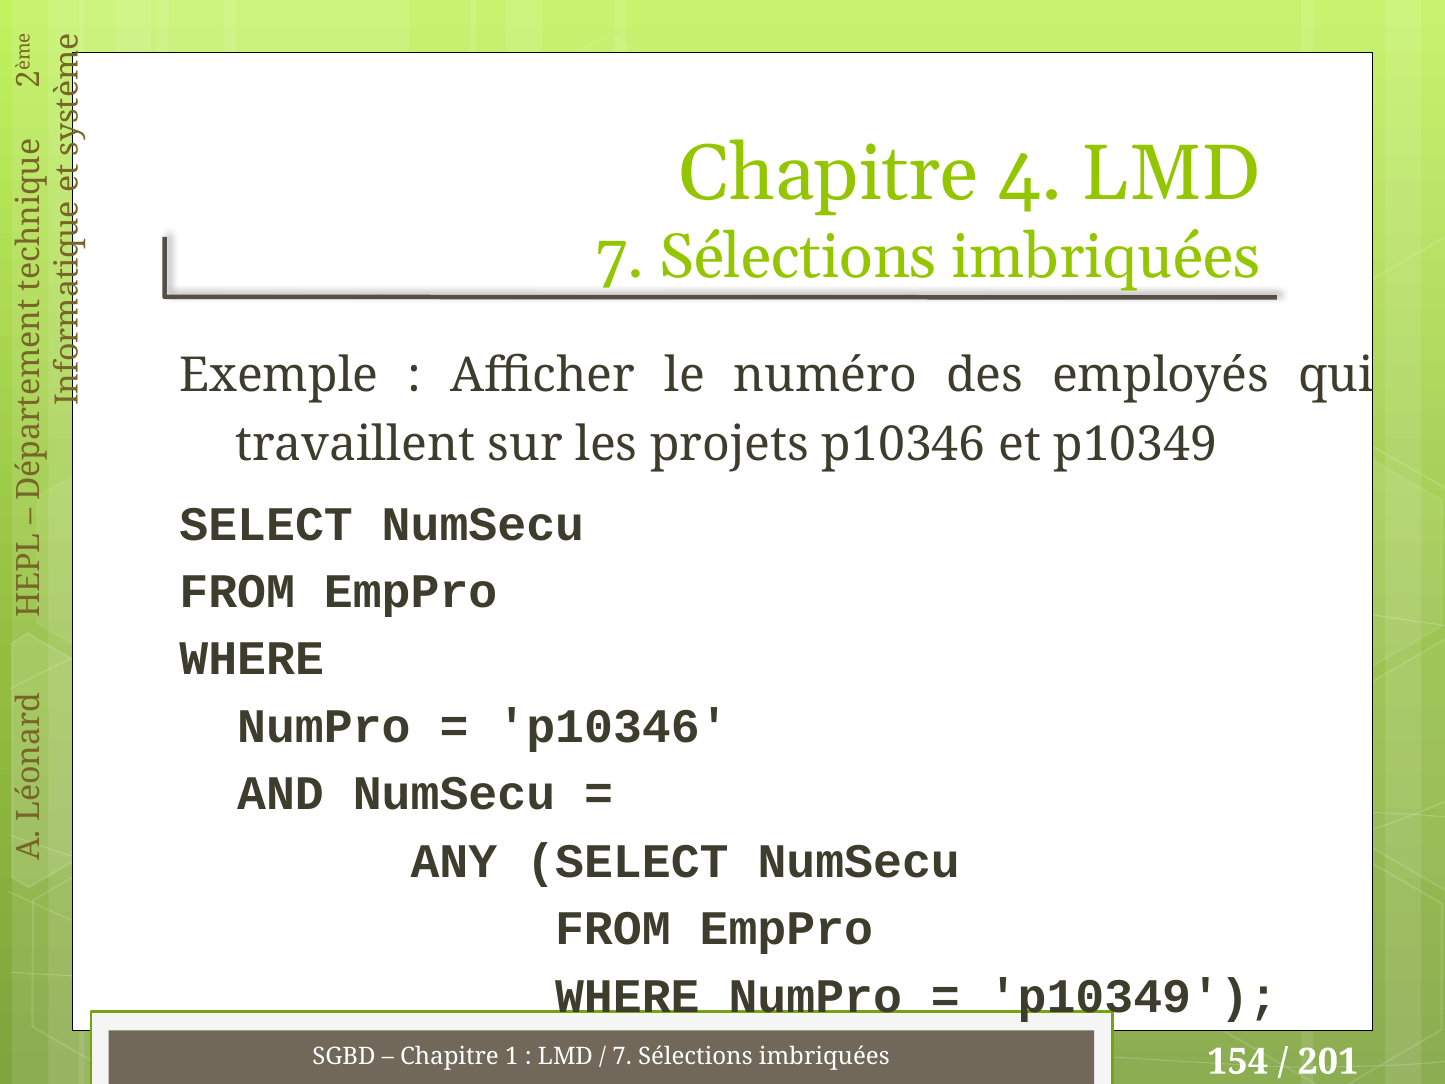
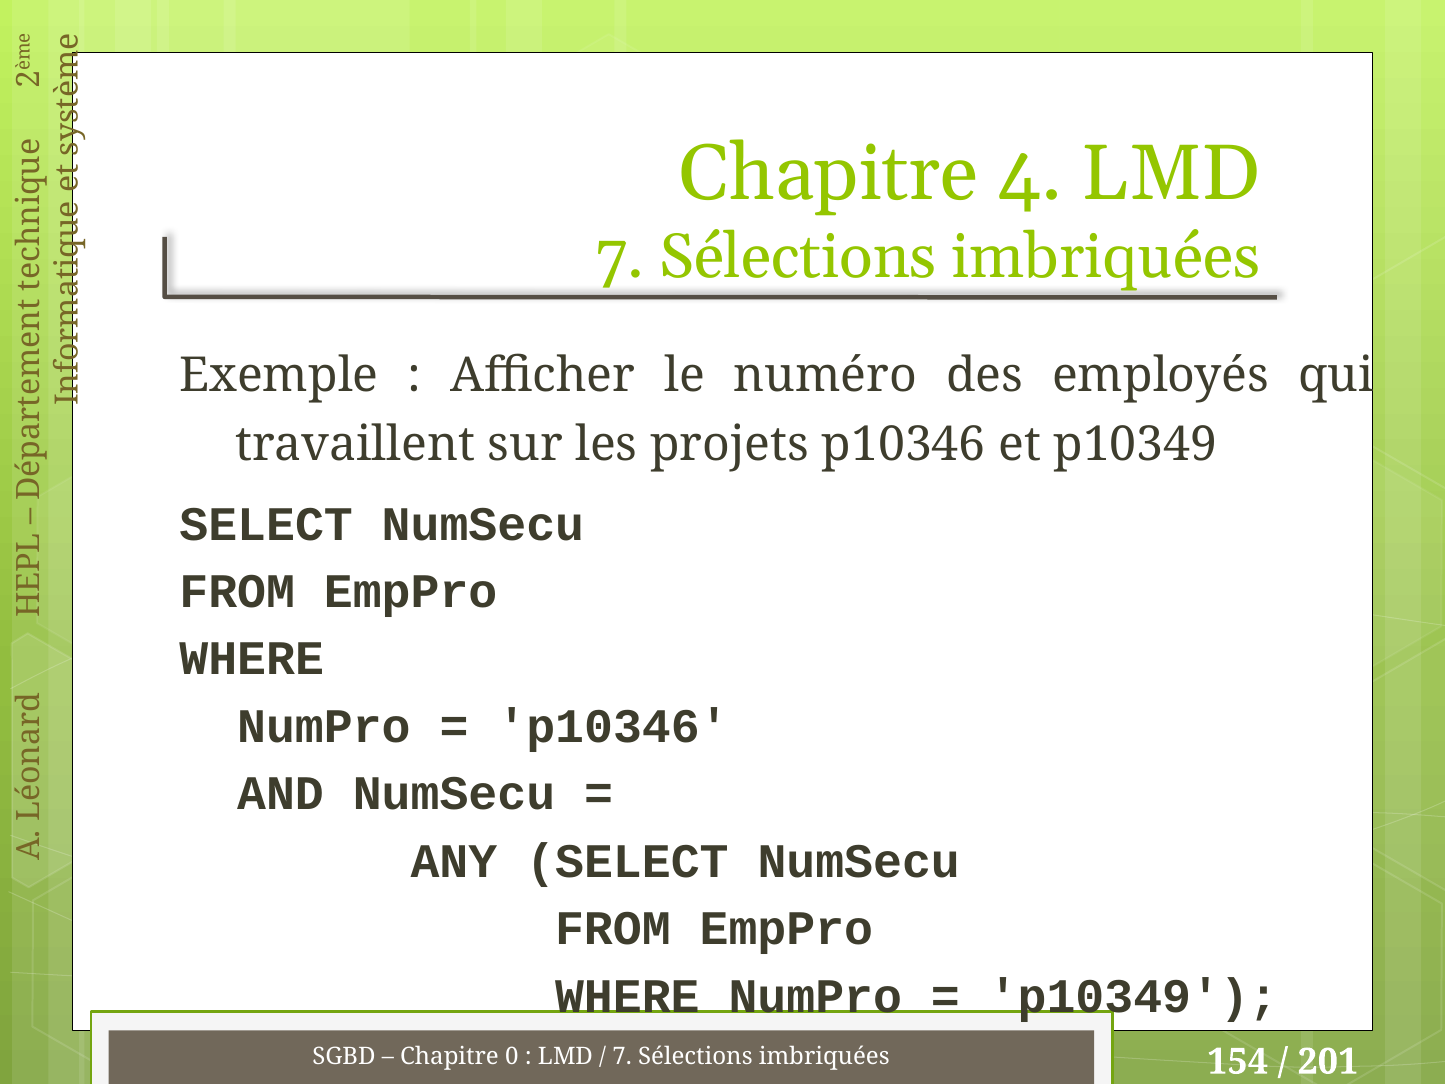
1: 1 -> 0 (512, 1057)
